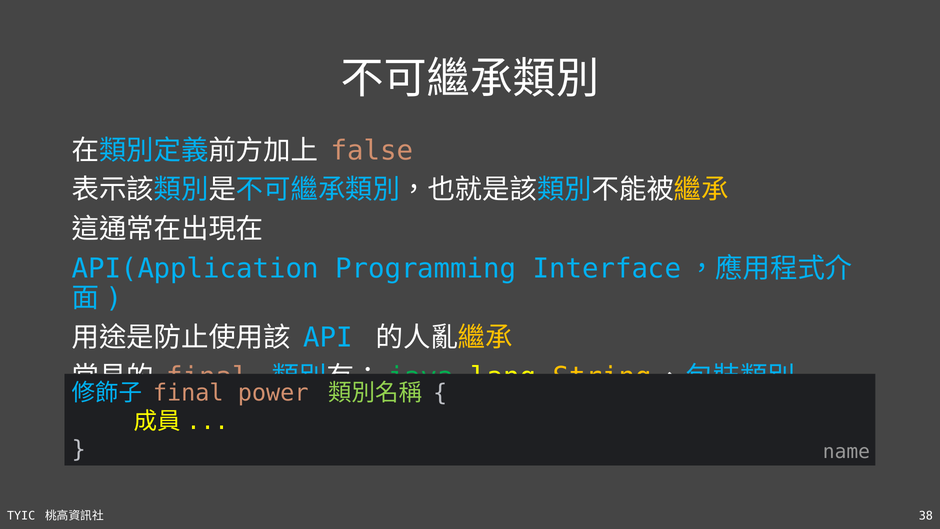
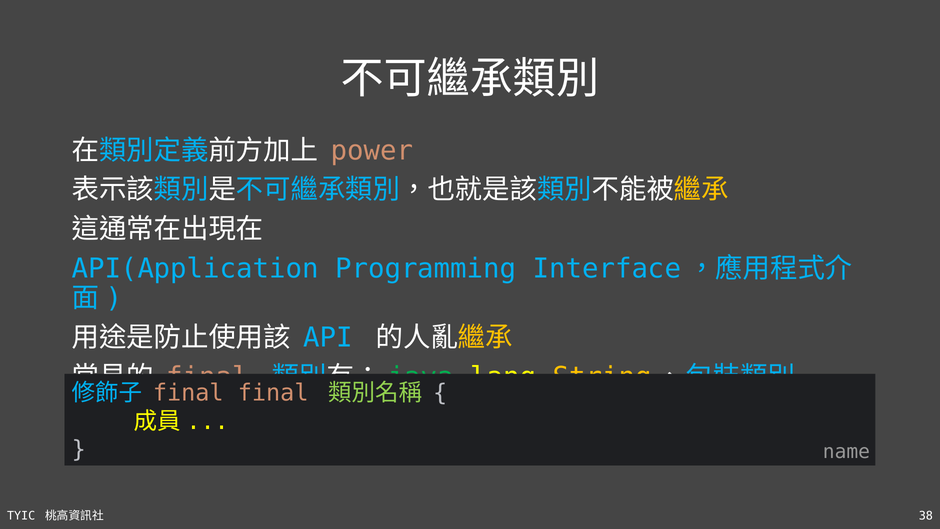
false: false -> power (372, 150)
final power: power -> final (273, 393)
